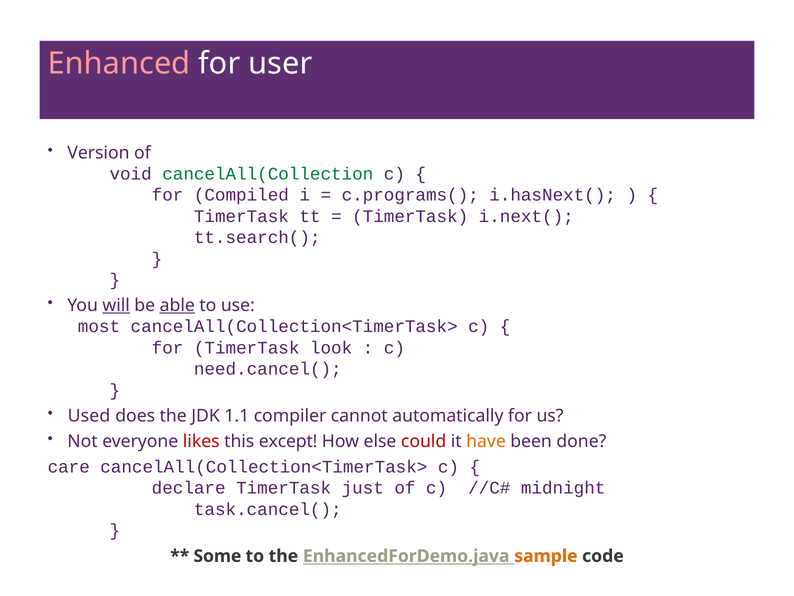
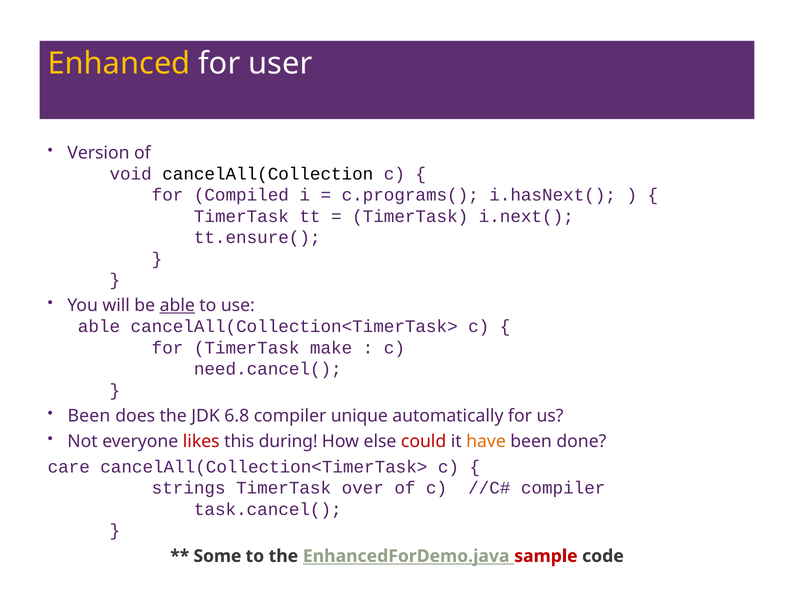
Enhanced colour: pink -> yellow (119, 63)
cancelAll(Collection colour: green -> black (268, 174)
tt.search(: tt.search( -> tt.ensure( (257, 237)
will underline: present -> none (116, 305)
most: most -> able (99, 326)
look: look -> make (331, 348)
Used: Used -> Been (89, 415)
1.1: 1.1 -> 6.8 (237, 415)
cannot: cannot -> unique (359, 415)
except: except -> during (288, 441)
declare: declare -> strings (189, 488)
just: just -> over (363, 488)
midnight: midnight -> compiler (563, 488)
sample colour: orange -> red (546, 556)
